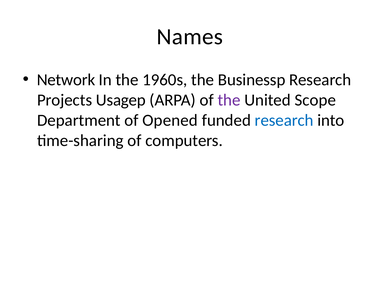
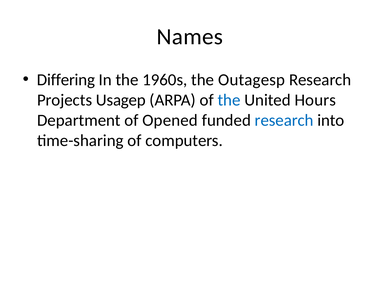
Network: Network -> Differing (66, 80)
Businessp: Businessp -> Outagesp (252, 80)
the colour: purple -> blue (229, 100)
Scope: Scope -> Hours (315, 100)
